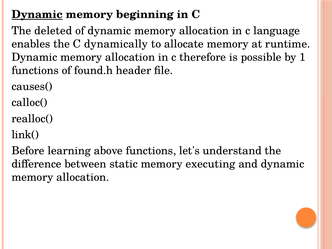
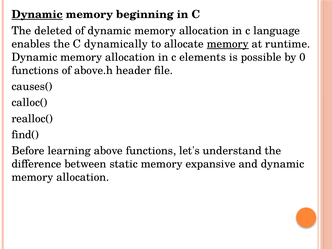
memory underline: none -> present (228, 44)
therefore: therefore -> elements (203, 57)
1: 1 -> 0 (303, 57)
found.h: found.h -> above.h (94, 70)
link(: link( -> find( (25, 135)
executing: executing -> expansive (211, 164)
